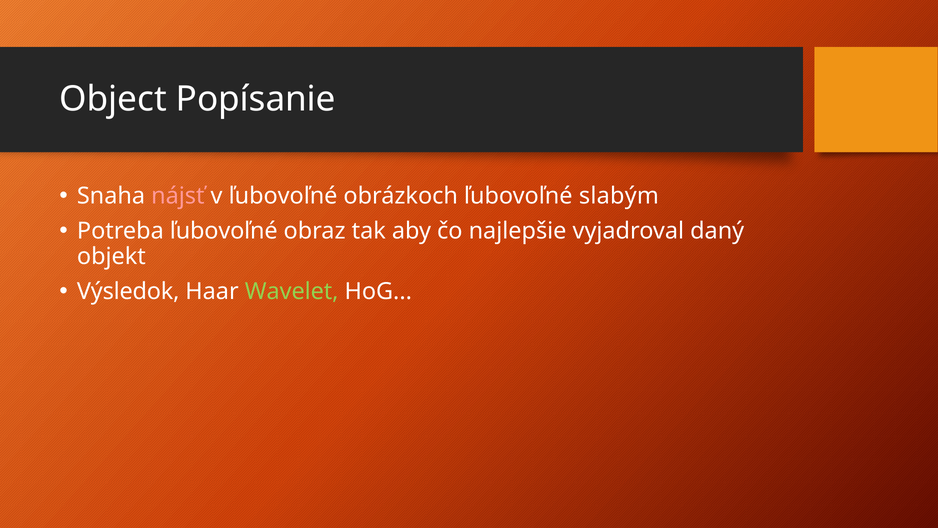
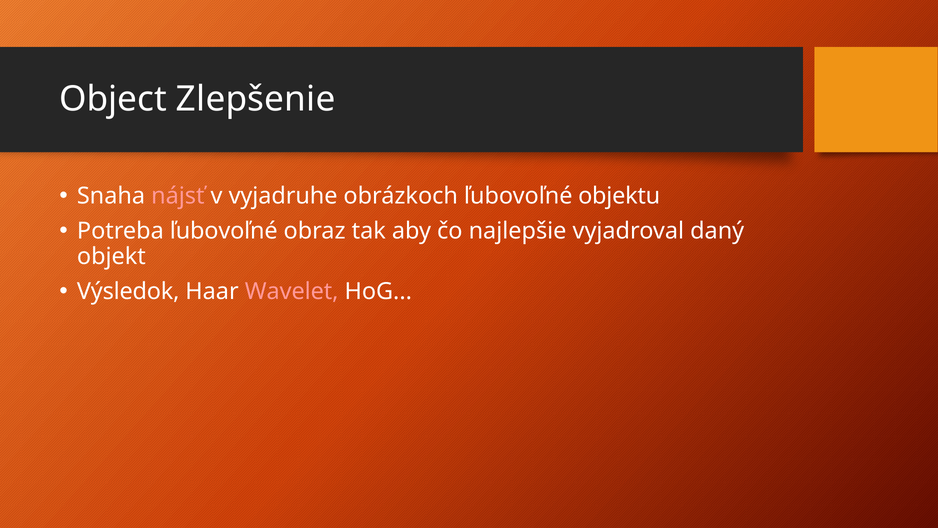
Popísanie: Popísanie -> Zlepšenie (256, 99)
v ľubovoľné: ľubovoľné -> vyjadruhe (283, 196)
slabým: slabým -> objektu (619, 196)
Wavelet colour: light green -> pink (292, 291)
